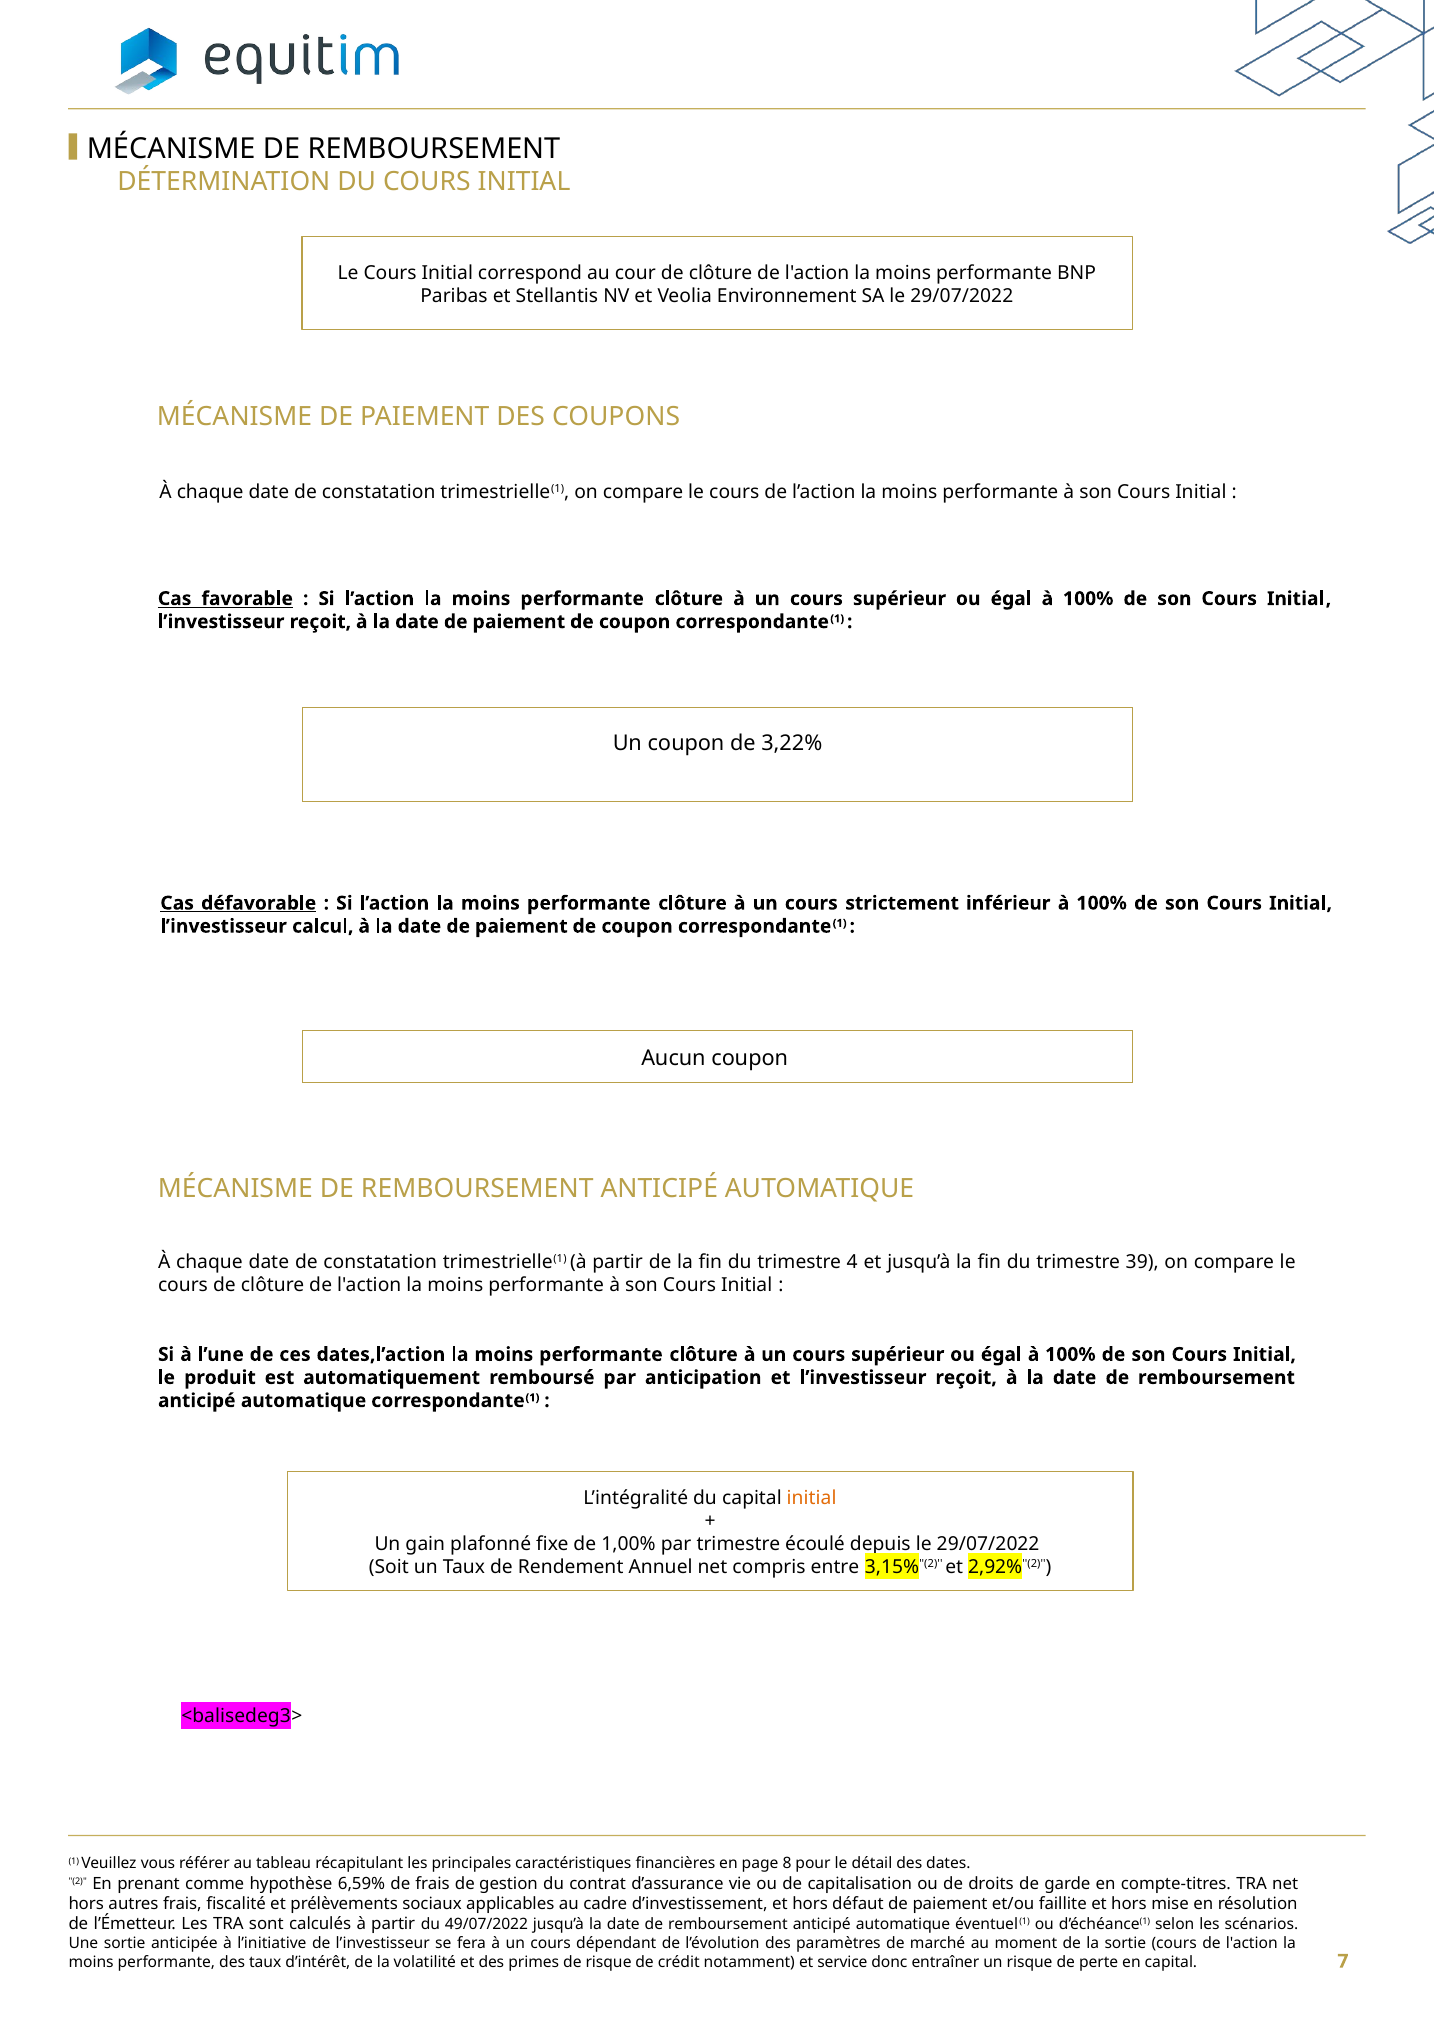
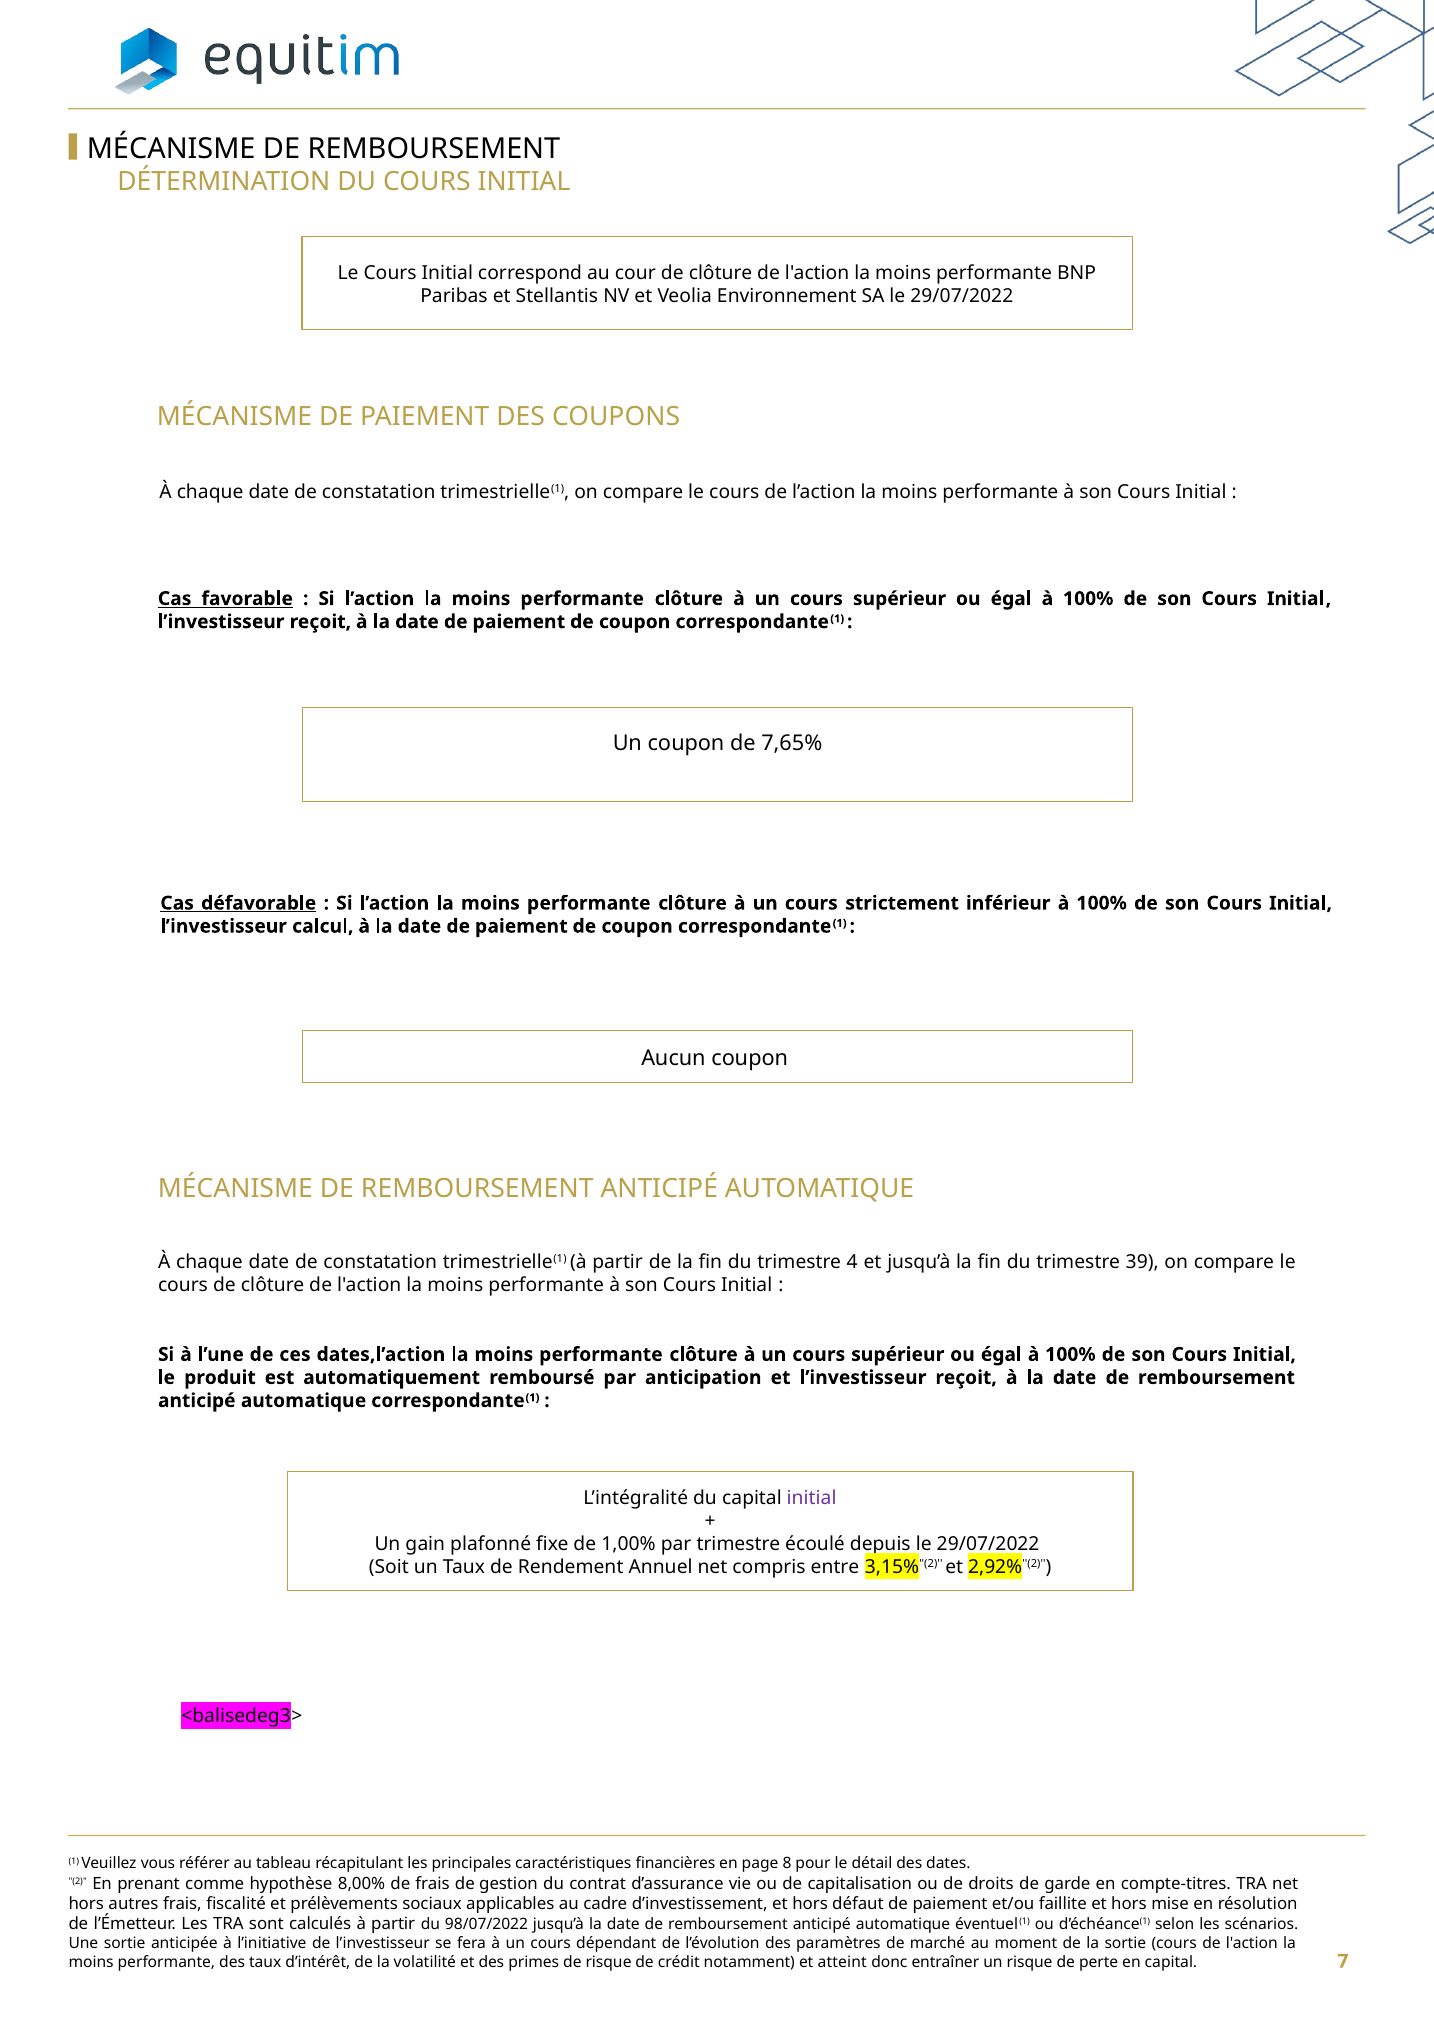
3,22%: 3,22% -> 7,65% (792, 743)
initial colour: orange -> purple (812, 1497)
6,59%: 6,59% -> 8,00% (362, 1883)
49/07/2022: 49/07/2022 -> 98/07/2022 (487, 1923)
service: service -> atteint (842, 1961)
